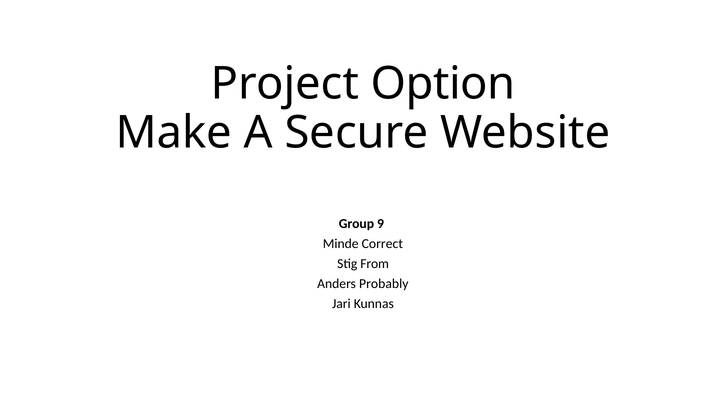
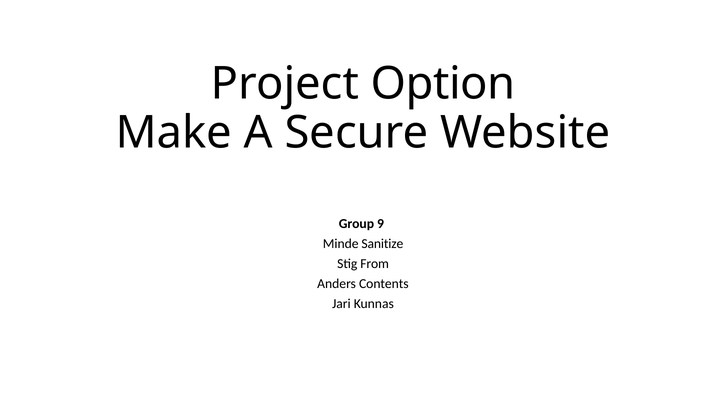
Correct: Correct -> Sanitize (382, 243)
Probably: Probably -> Contents (384, 283)
